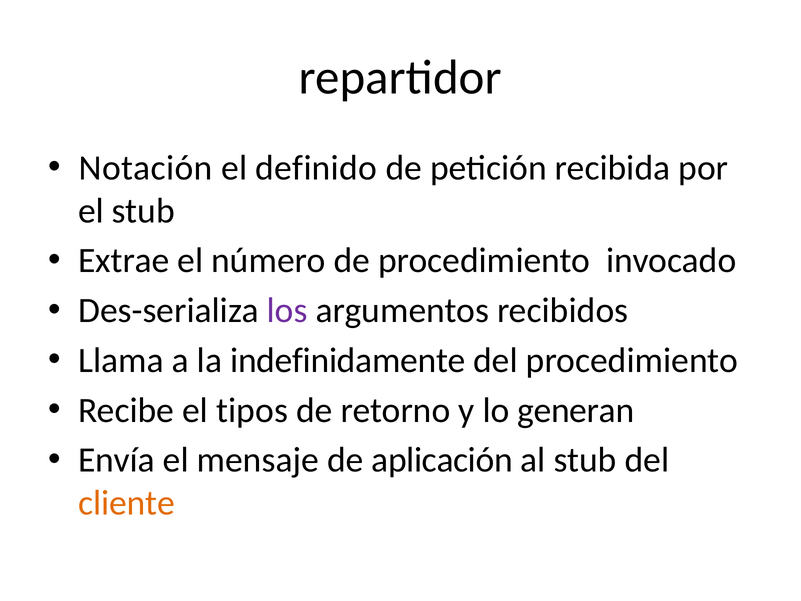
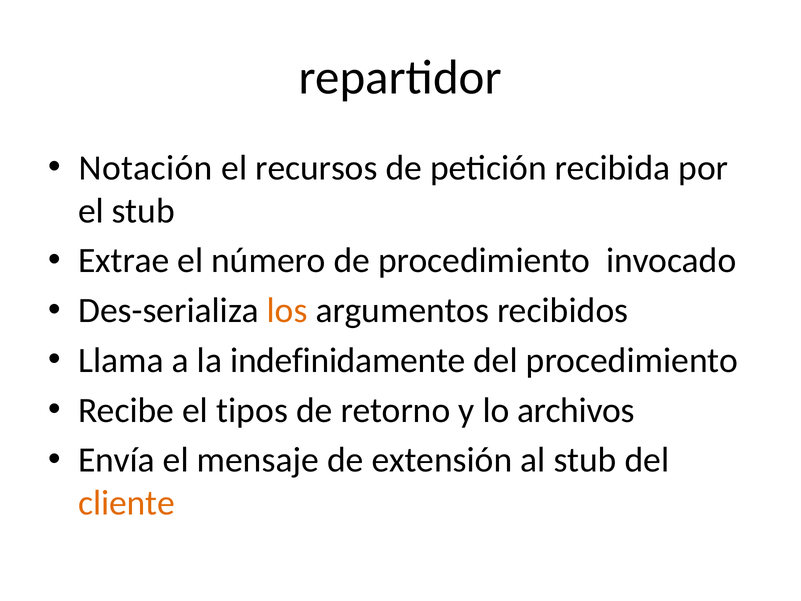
definido: definido -> recursos (316, 168)
los colour: purple -> orange (287, 310)
generan: generan -> archivos (576, 410)
aplicación: aplicación -> extensión (442, 460)
